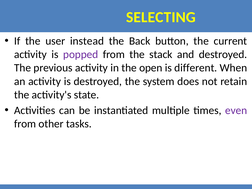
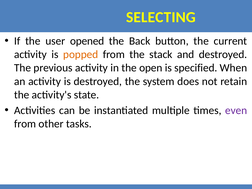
instead: instead -> opened (87, 41)
popped colour: purple -> orange (81, 54)
different: different -> specified (196, 68)
